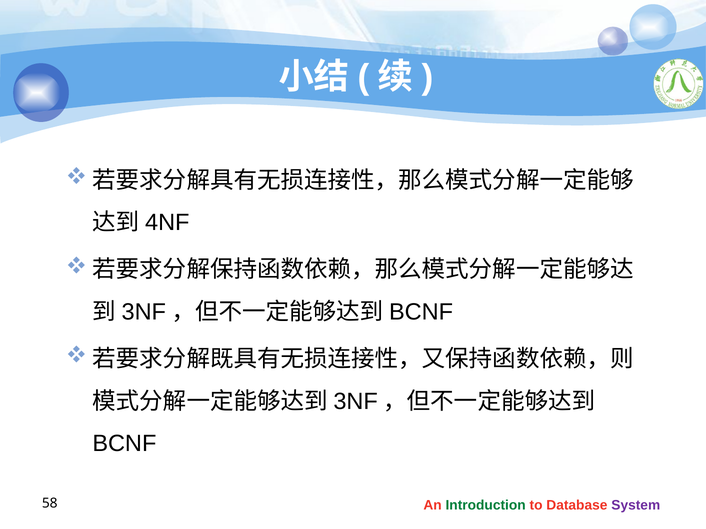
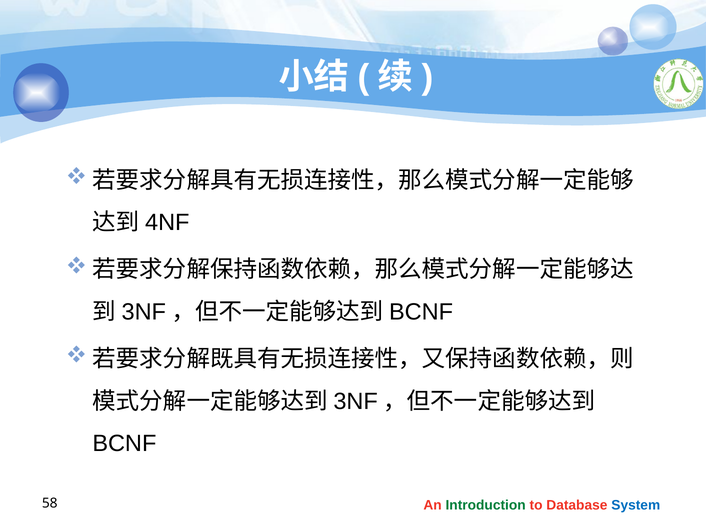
System colour: purple -> blue (636, 505)
